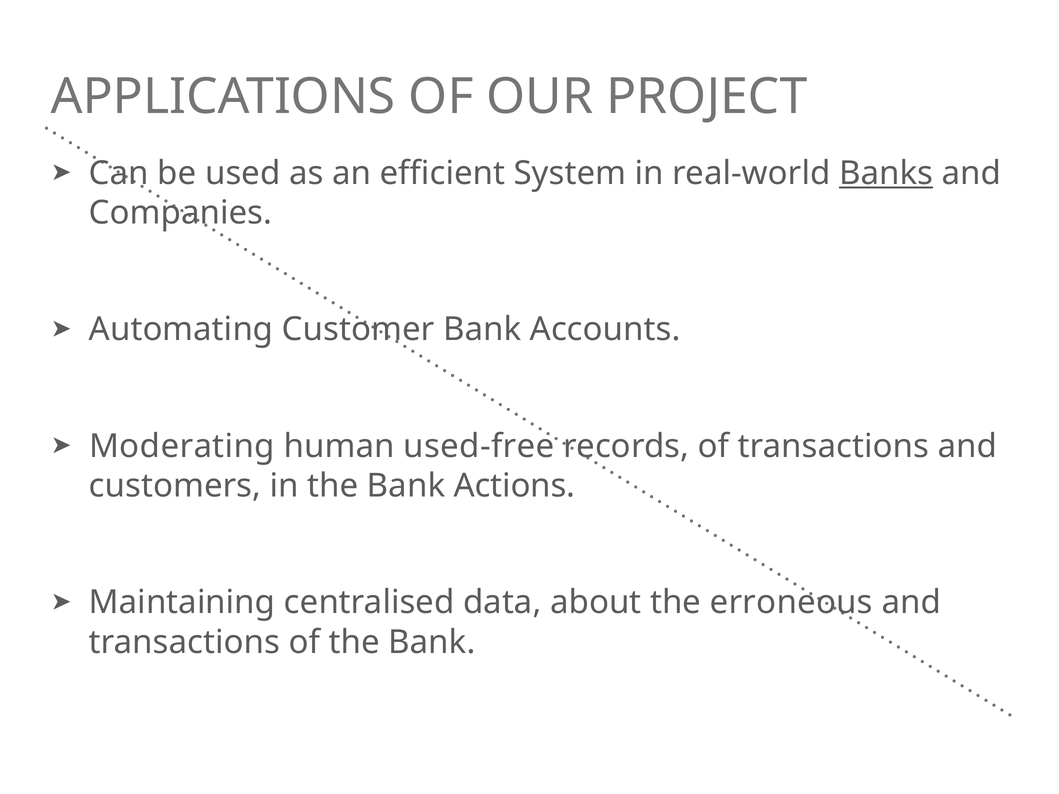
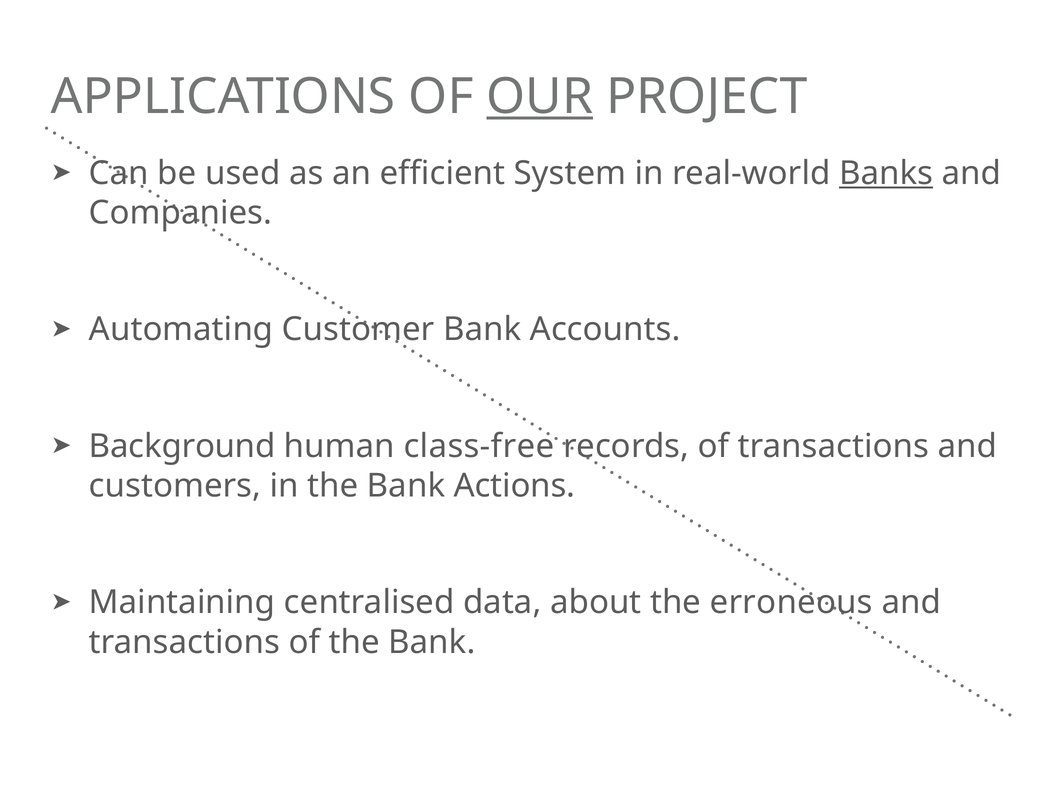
OUR underline: none -> present (540, 97)
Moderating: Moderating -> Background (182, 446)
used-free: used-free -> class-free (479, 446)
